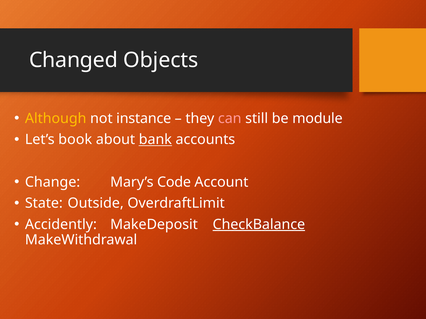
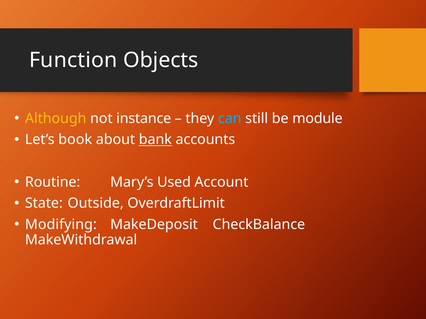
Changed: Changed -> Function (73, 60)
can colour: pink -> light blue (230, 119)
Change: Change -> Routine (53, 182)
Code: Code -> Used (174, 182)
Accidently: Accidently -> Modifying (61, 225)
CheckBalance underline: present -> none (259, 225)
